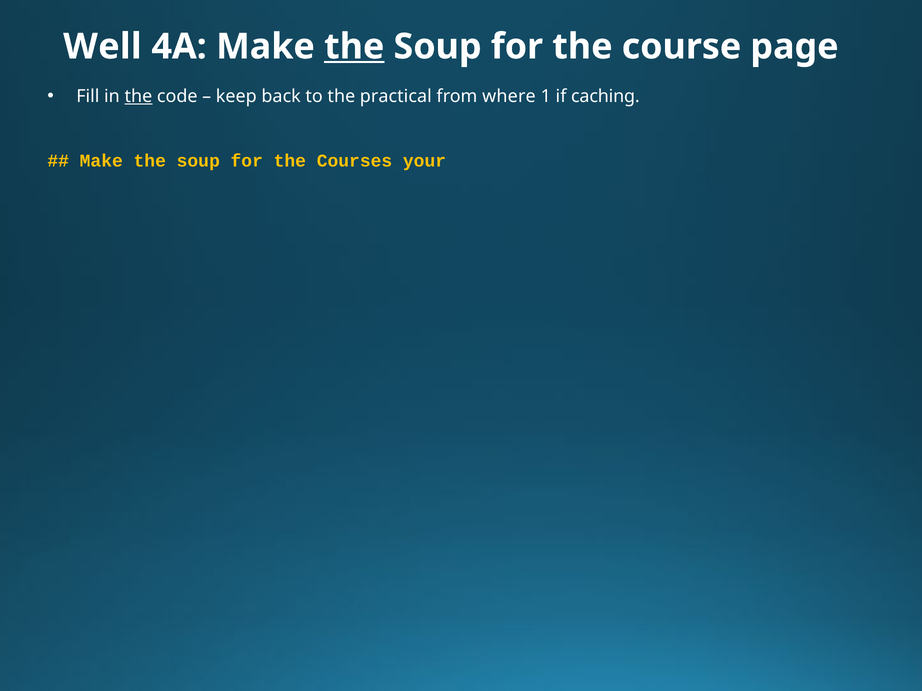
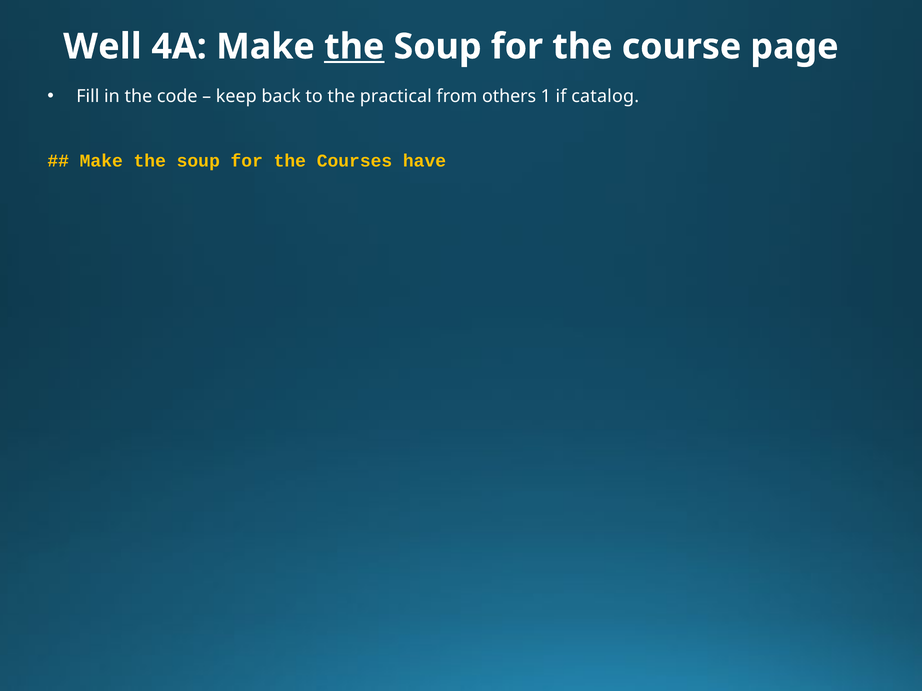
the underline: present -> none (138, 96)
where: where -> others (509, 96)
caching: caching -> catalog (605, 96)
your: your -> have (425, 161)
